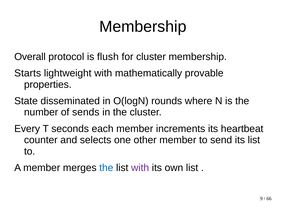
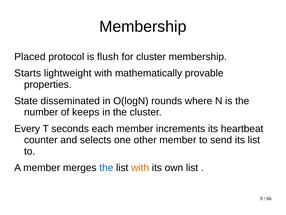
Overall: Overall -> Placed (30, 57)
sends: sends -> keeps (86, 112)
with colour: purple -> orange (140, 167)
